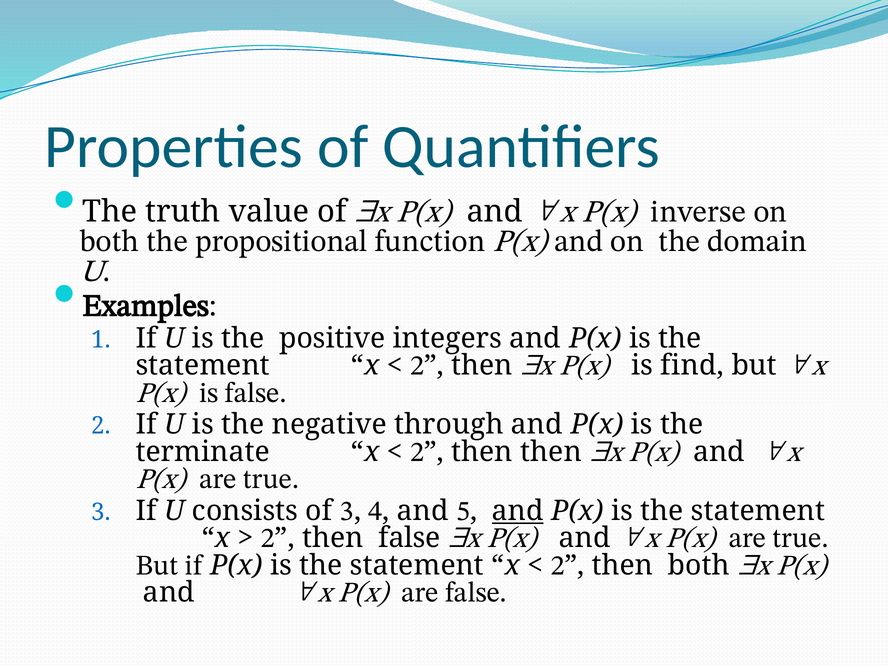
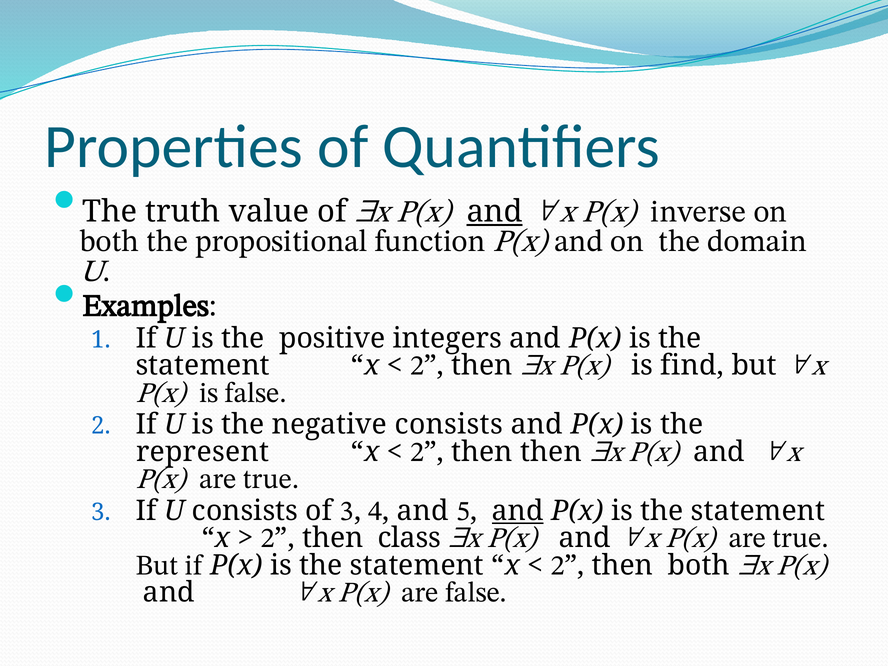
and underline: none -> present (495, 212)
negative through: through -> consists (449, 425)
terminate: terminate -> represent (203, 452)
false: false -> class (409, 538)
